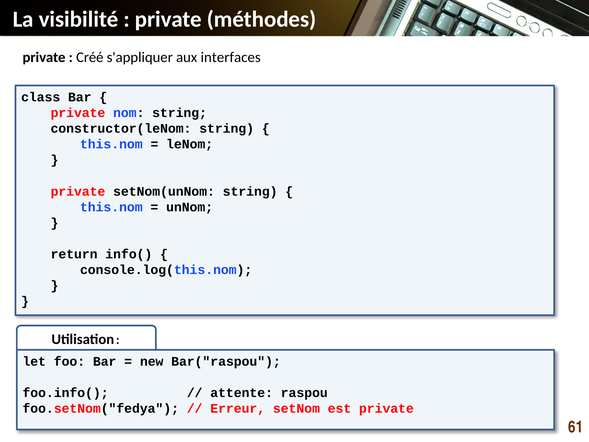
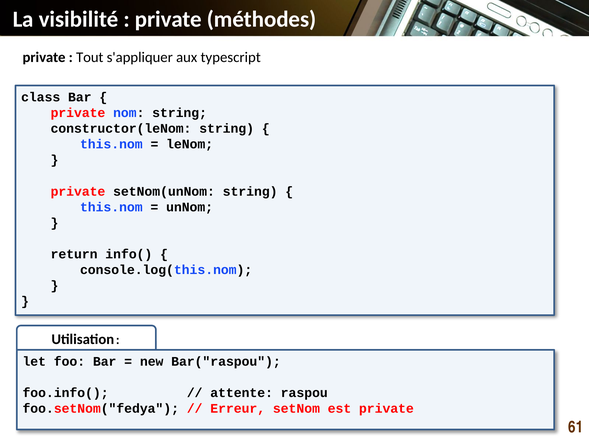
Créé: Créé -> Tout (90, 57)
interfaces: interfaces -> typescript (231, 57)
